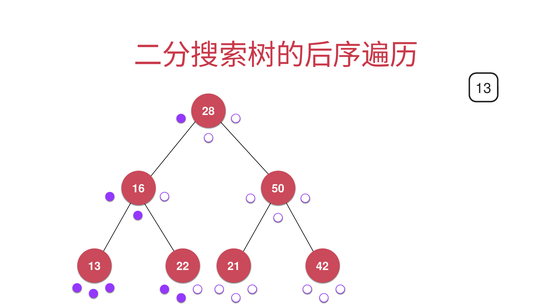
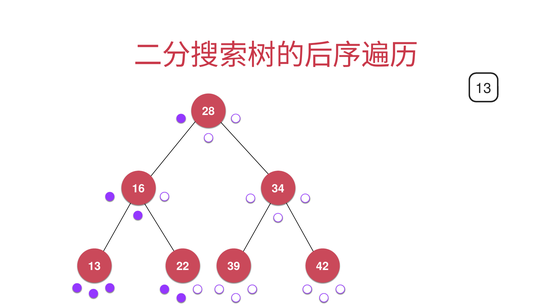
50: 50 -> 34 (278, 188)
21: 21 -> 39 (234, 266)
